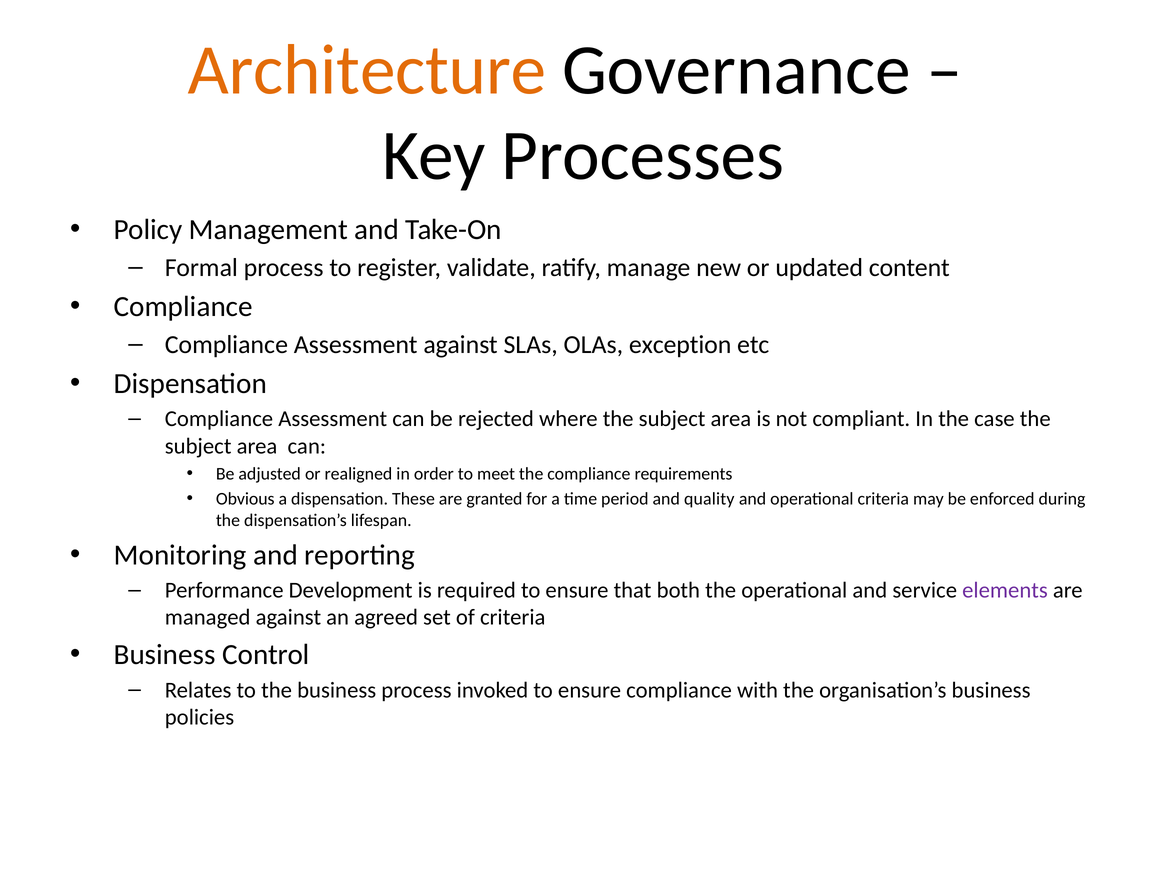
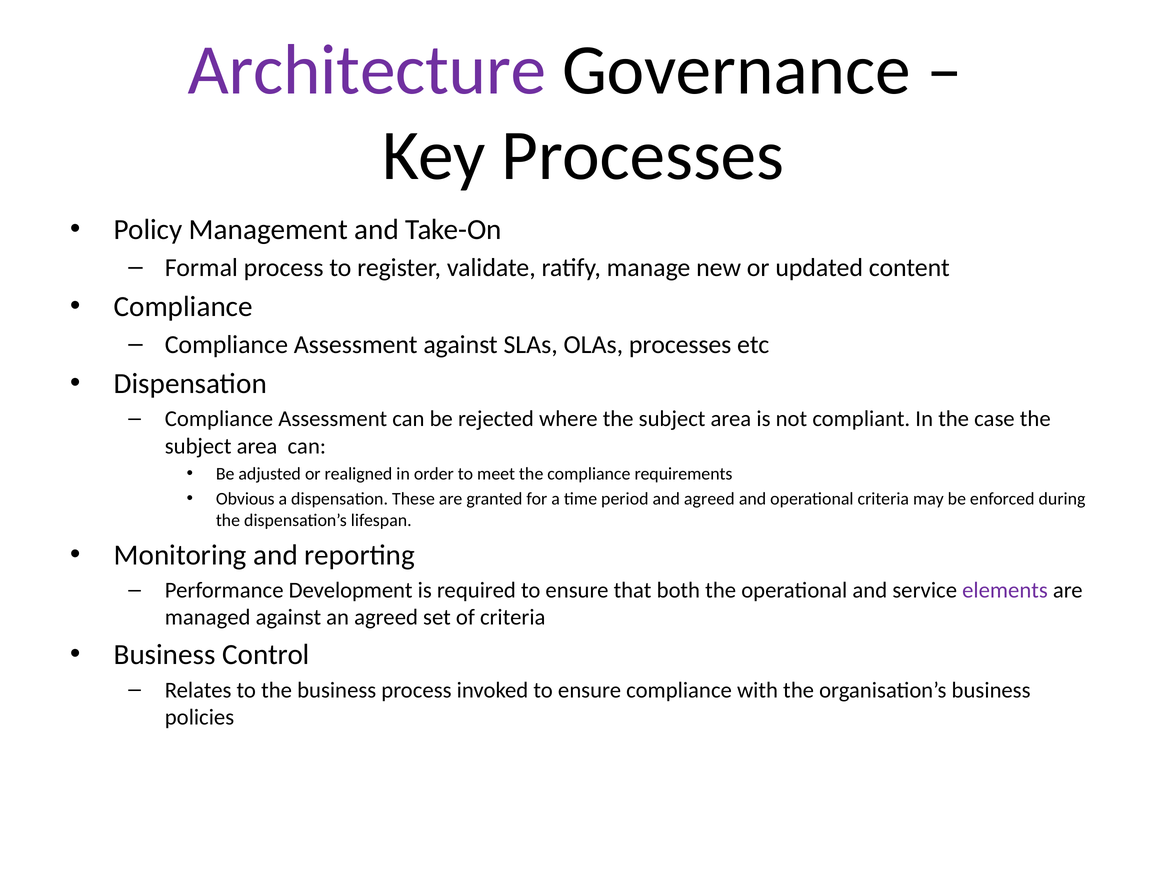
Architecture colour: orange -> purple (367, 70)
OLAs exception: exception -> processes (680, 345)
and quality: quality -> agreed (709, 499)
